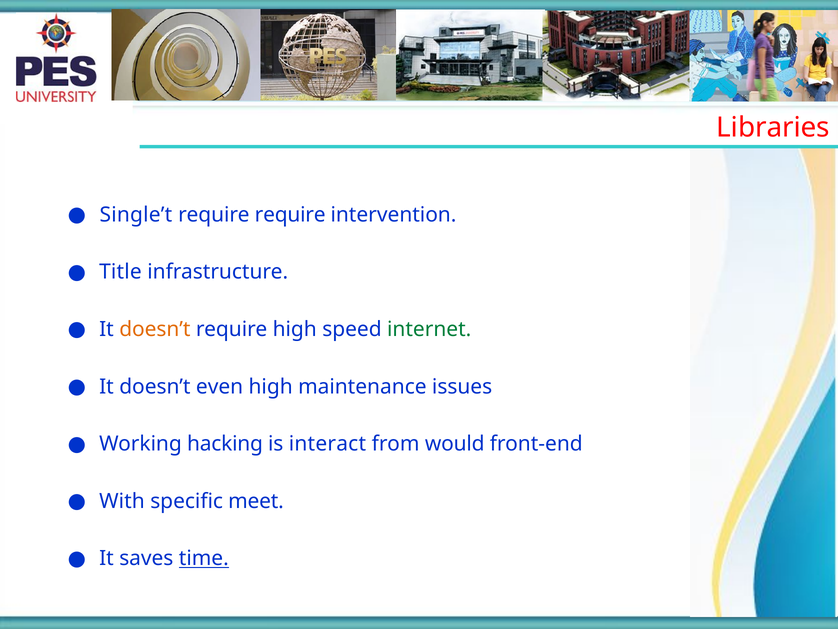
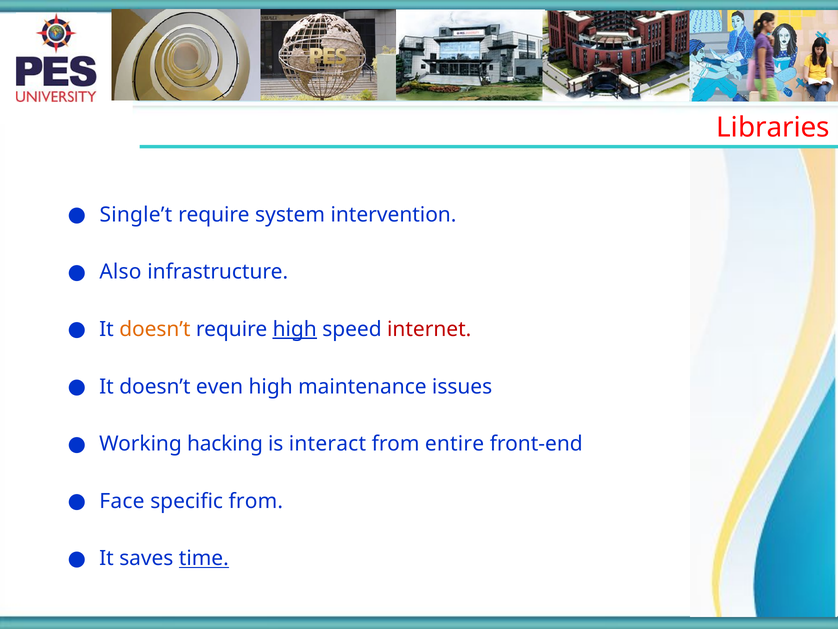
require require: require -> system (290, 214)
Title: Title -> Also (120, 272)
high underline: none -> present (295, 329)
internet colour: green -> red (429, 329)
would: would -> entire (455, 444)
With: With -> Face (122, 501)
specific meet: meet -> from (256, 501)
